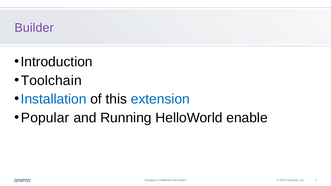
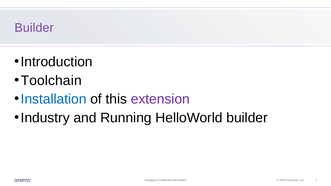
extension colour: blue -> purple (160, 99)
Popular: Popular -> Industry (45, 118)
HelloWorld enable: enable -> builder (247, 118)
